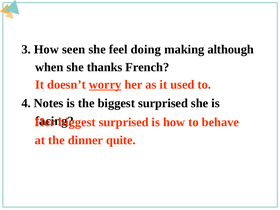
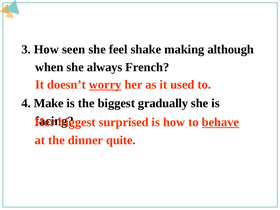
doing: doing -> shake (146, 49)
thanks: thanks -> always (105, 67)
Notes: Notes -> Make (49, 103)
the biggest surprised: surprised -> gradually (163, 103)
behave underline: none -> present (220, 122)
